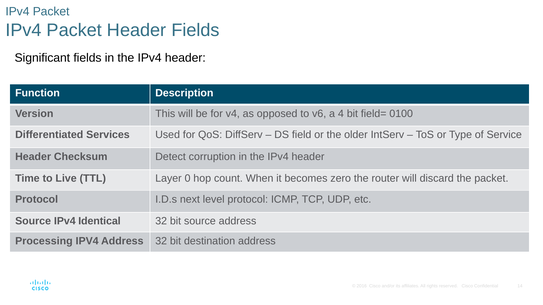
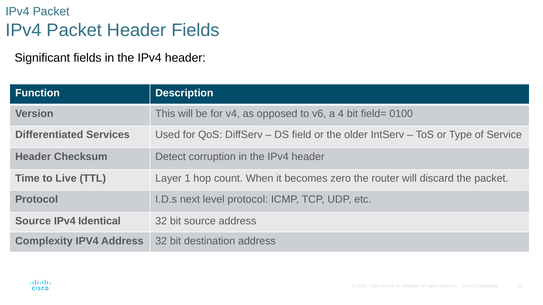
0: 0 -> 1 (188, 179)
Processing: Processing -> Complexity (44, 241)
